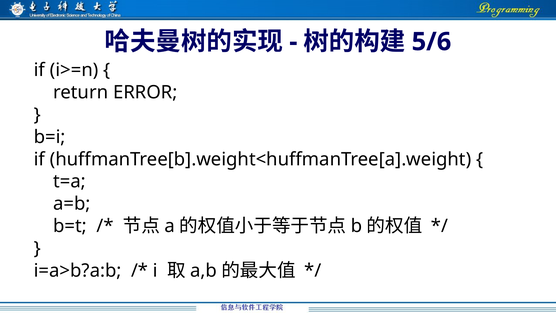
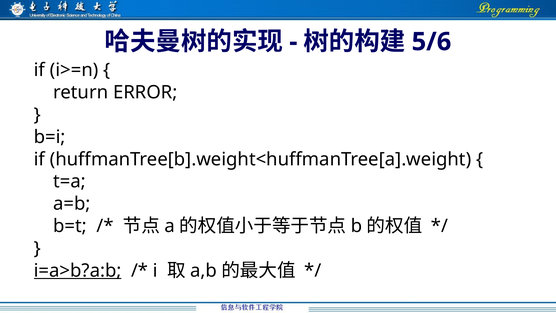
i=a>b?a:b underline: none -> present (78, 270)
